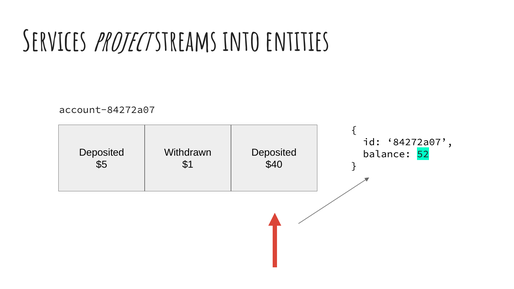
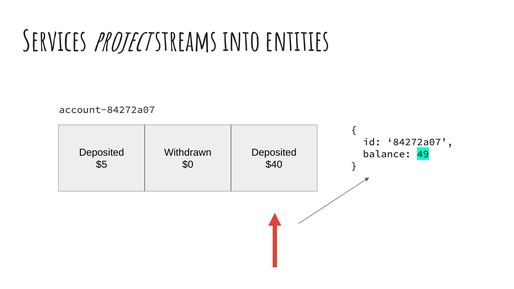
52: 52 -> 49 (423, 154)
$1: $1 -> $0 (188, 165)
